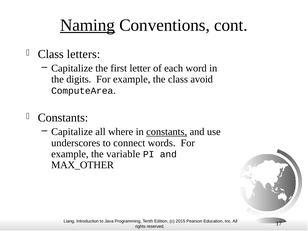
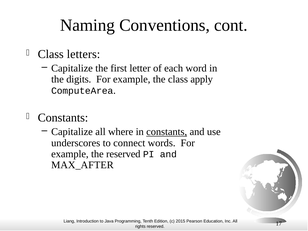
Naming underline: present -> none (88, 25)
avoid: avoid -> apply (202, 79)
the variable: variable -> reserved (123, 154)
MAX_OTHER: MAX_OTHER -> MAX_AFTER (82, 165)
